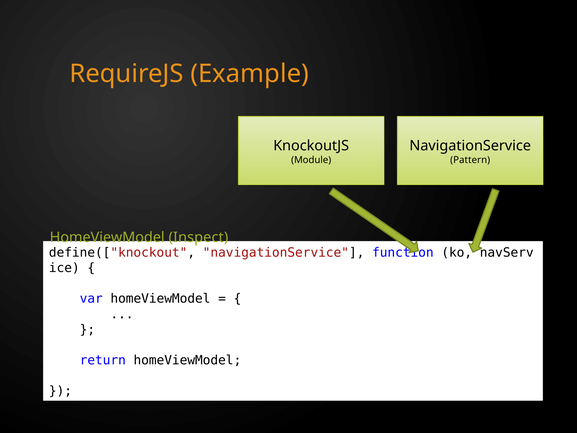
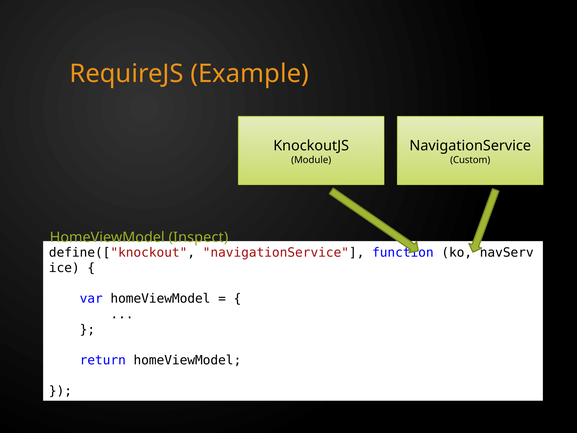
Pattern: Pattern -> Custom (470, 160)
